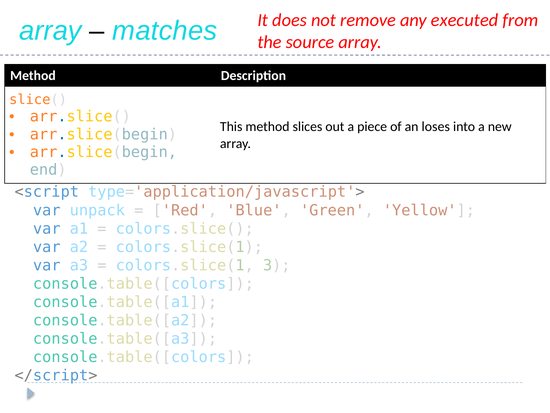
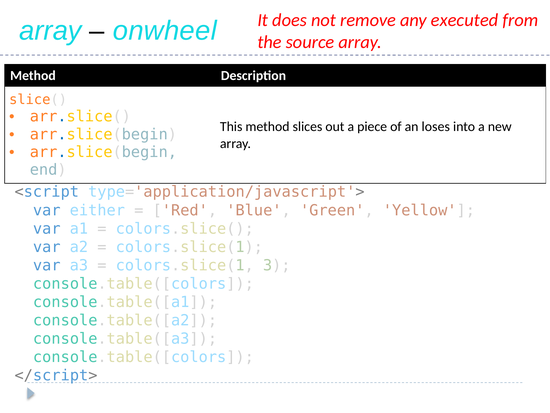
matches: matches -> onwheel (165, 31)
unpack: unpack -> either (97, 210)
